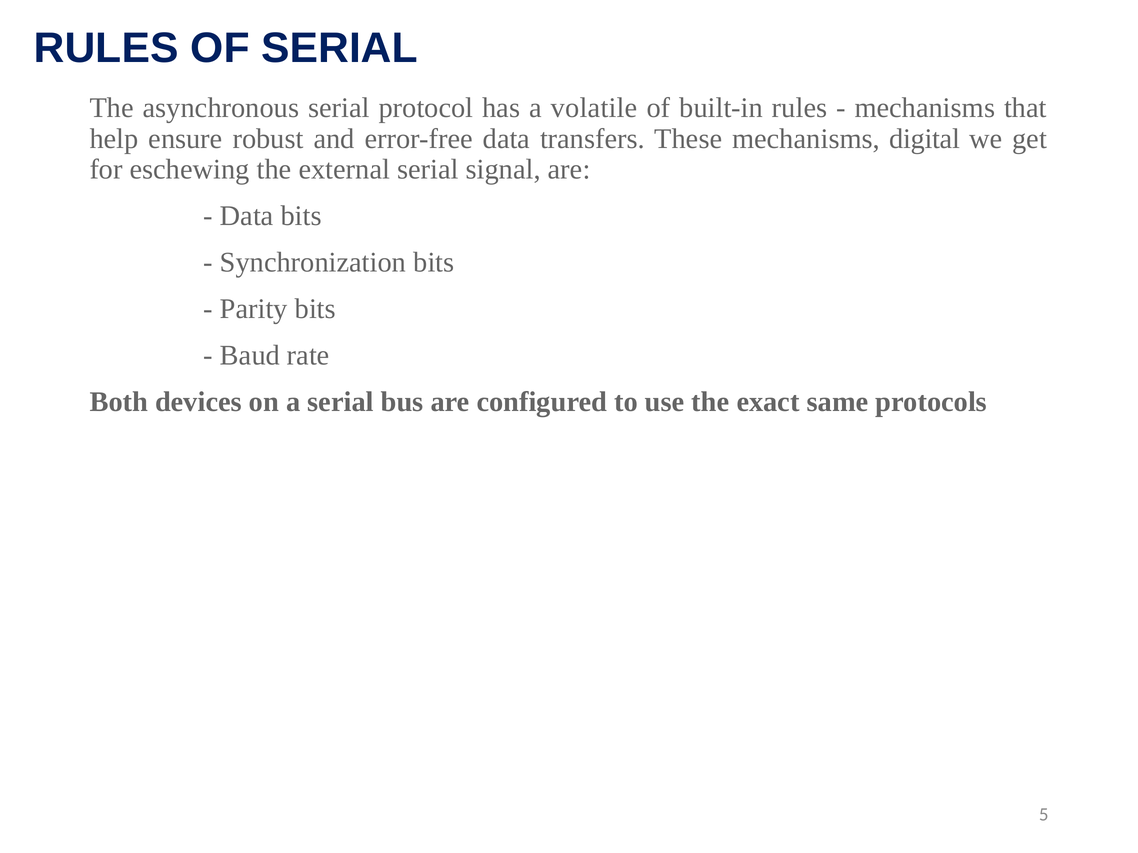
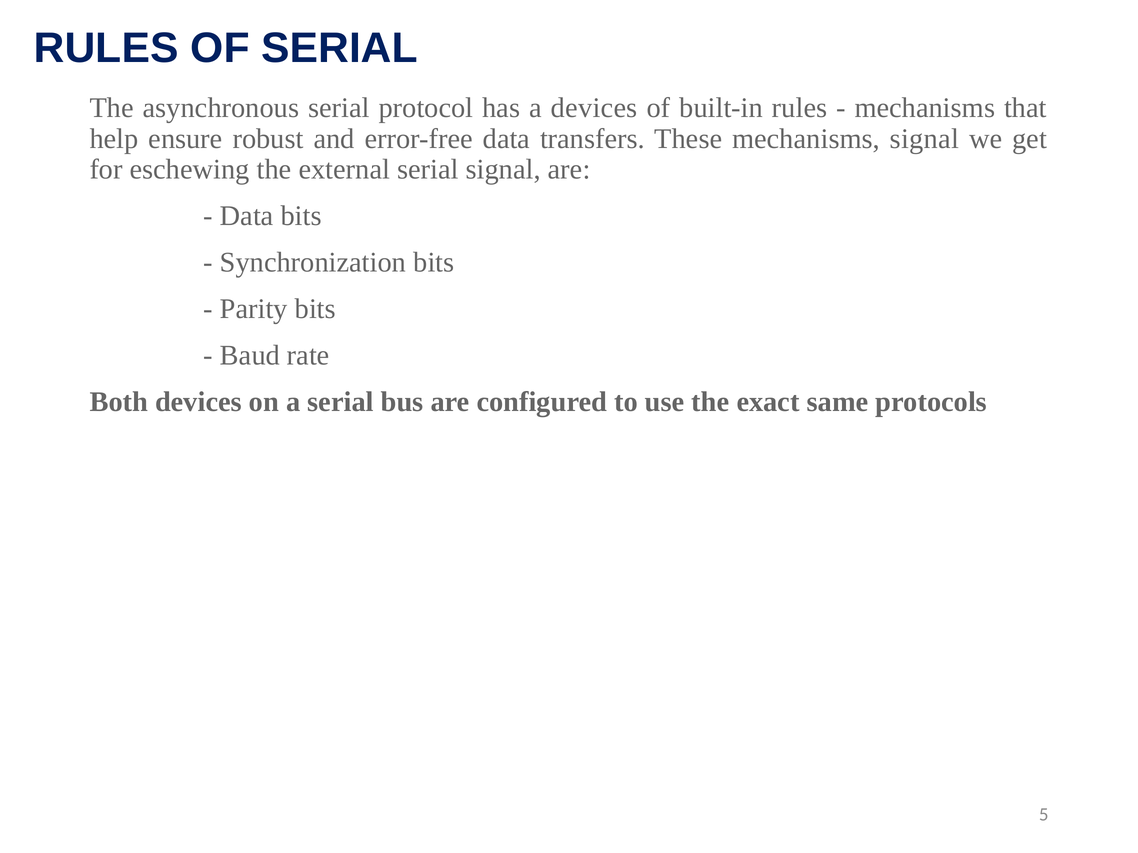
a volatile: volatile -> devices (594, 108)
mechanisms digital: digital -> signal (924, 139)
